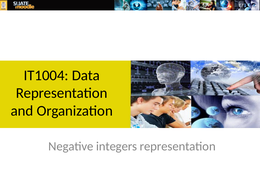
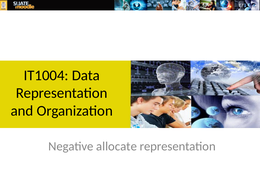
integers: integers -> allocate (117, 146)
